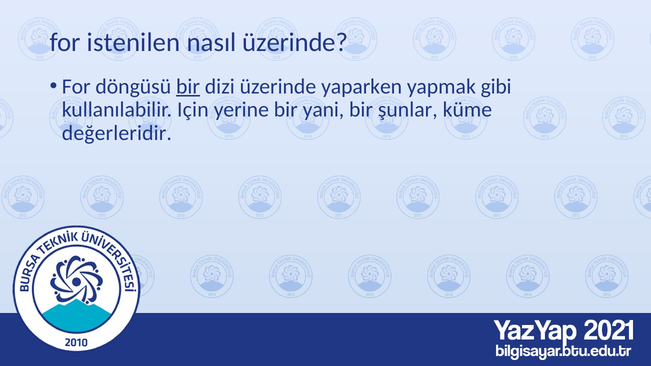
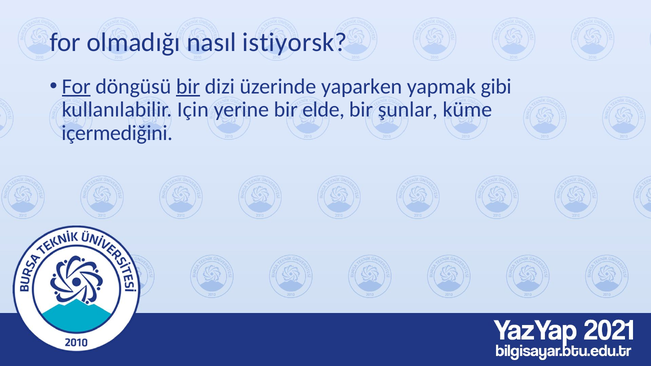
istenilen: istenilen -> olmadığı (134, 43)
nasıl üzerinde: üzerinde -> istiyorsk (295, 43)
For underline: none -> present (76, 86)
yani: yani -> elde (324, 110)
değerleridir: değerleridir -> içermediğini (117, 133)
